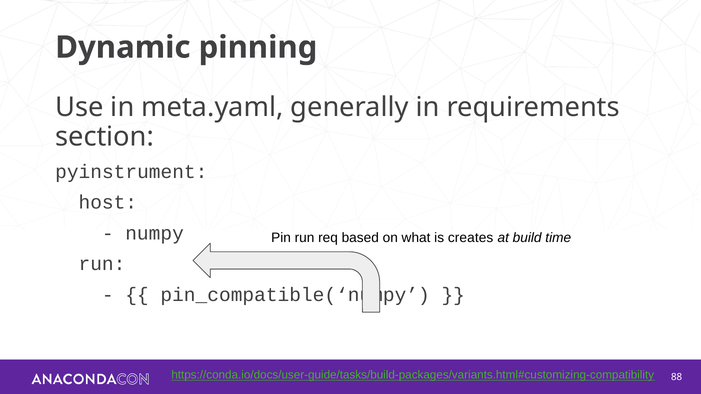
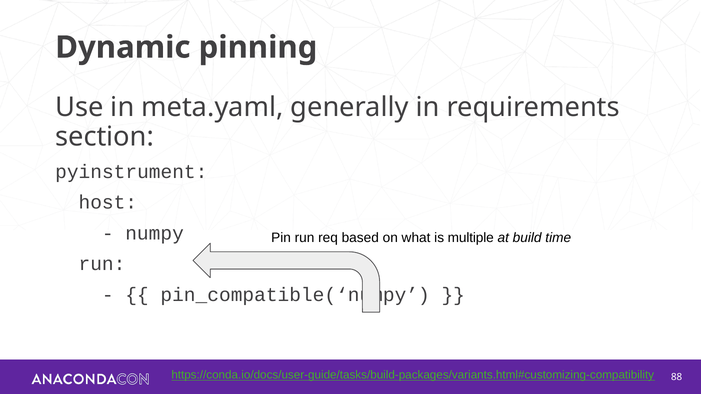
creates: creates -> multiple (471, 238)
